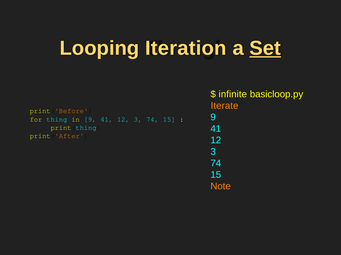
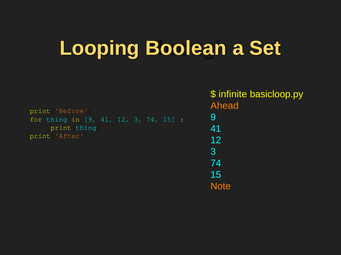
Iteration: Iteration -> Boolean (186, 48)
Set underline: present -> none (265, 48)
Iterate: Iterate -> Ahead (225, 106)
